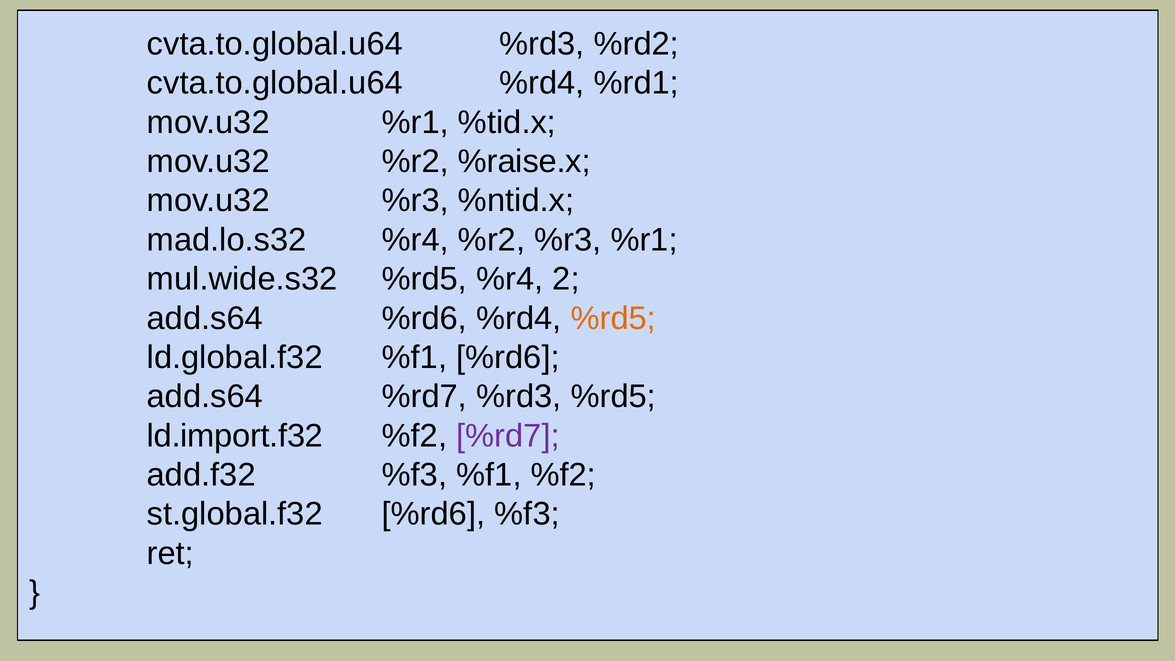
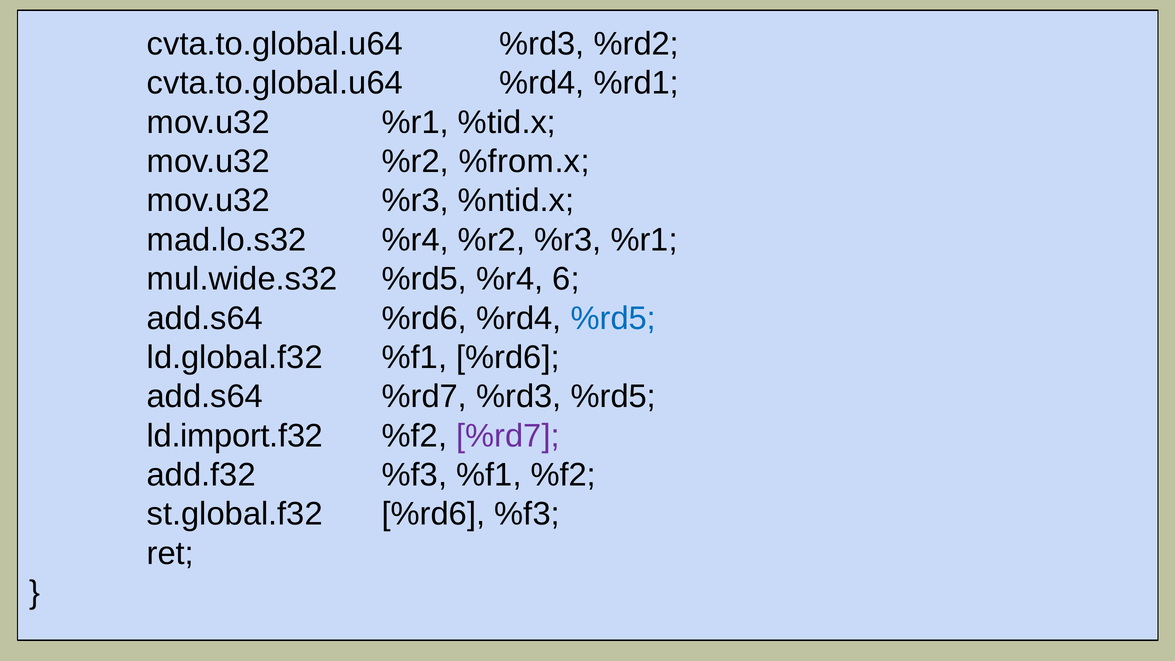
%raise.x: %raise.x -> %from.x (524, 161)
2: 2 -> 6 (566, 279)
%rd5 colour: orange -> blue (613, 318)
